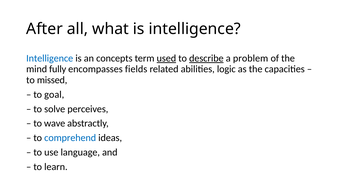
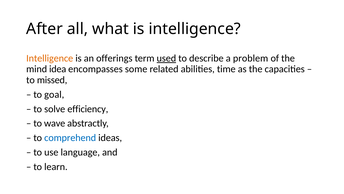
Intelligence colour: blue -> orange (50, 58)
concepts: concepts -> offerings (114, 58)
describe underline: present -> none (206, 58)
fully: fully -> idea (58, 69)
fields: fields -> some (136, 69)
logic: logic -> time (226, 69)
perceives: perceives -> efficiency (88, 109)
